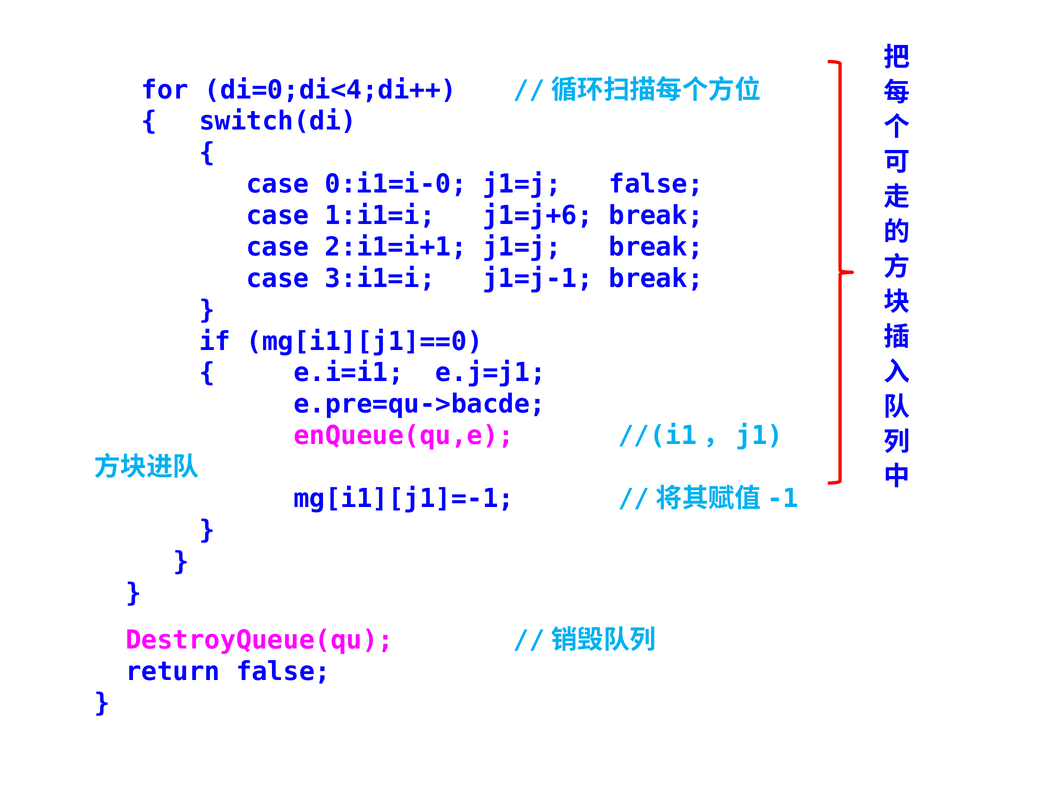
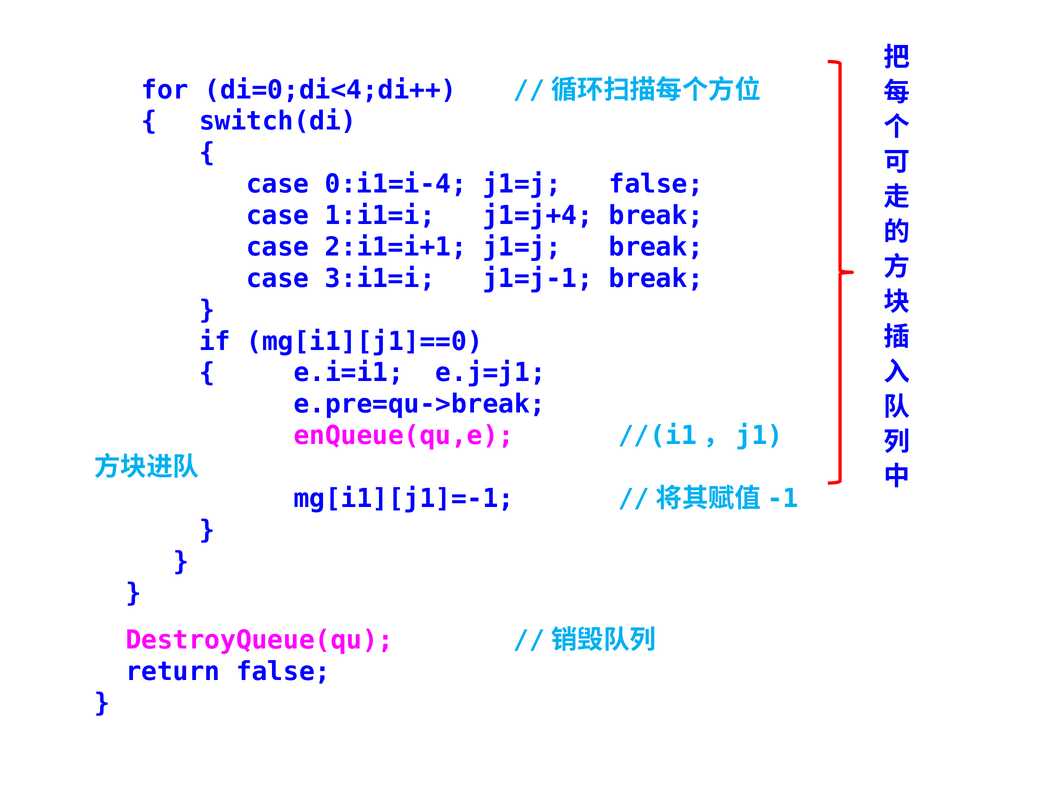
0:i1=i-0: 0:i1=i-0 -> 0:i1=i-4 (396, 184)
j1=j+6: j1=j+6 -> j1=j+4 (538, 216)
e.pre=qu->bacde: e.pre=qu->bacde -> e.pre=qu->break (420, 404)
